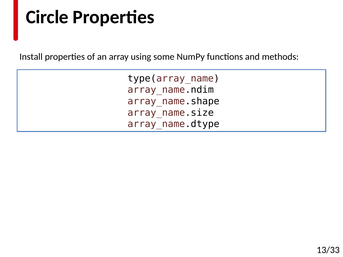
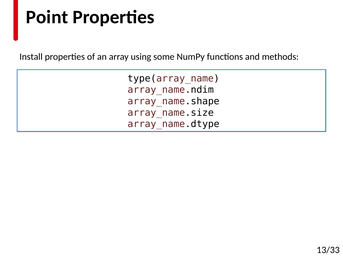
Circle: Circle -> Point (47, 17)
